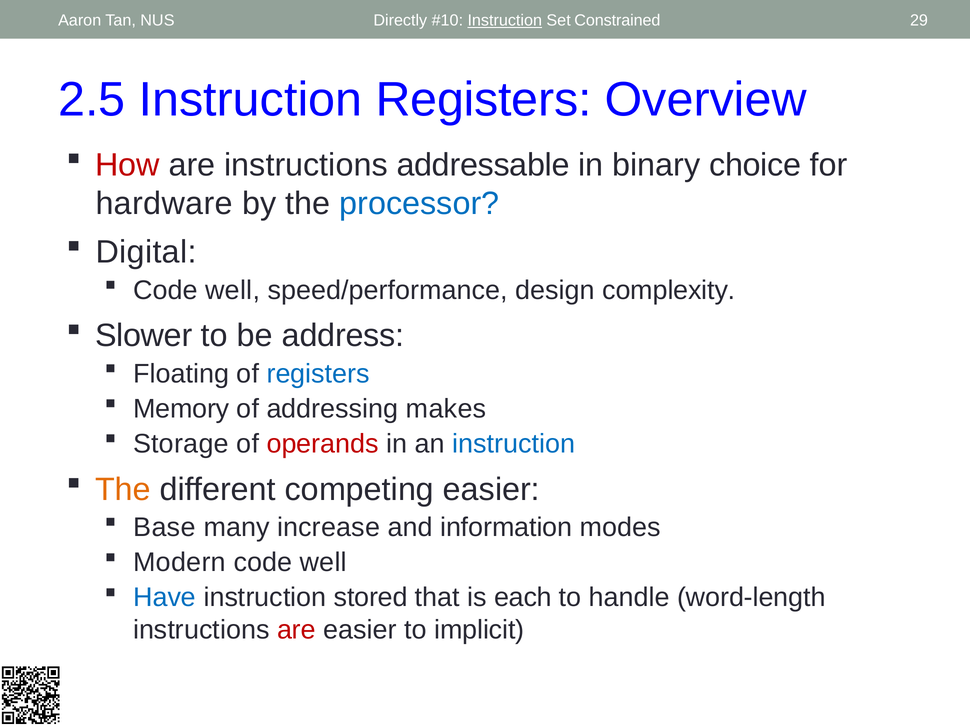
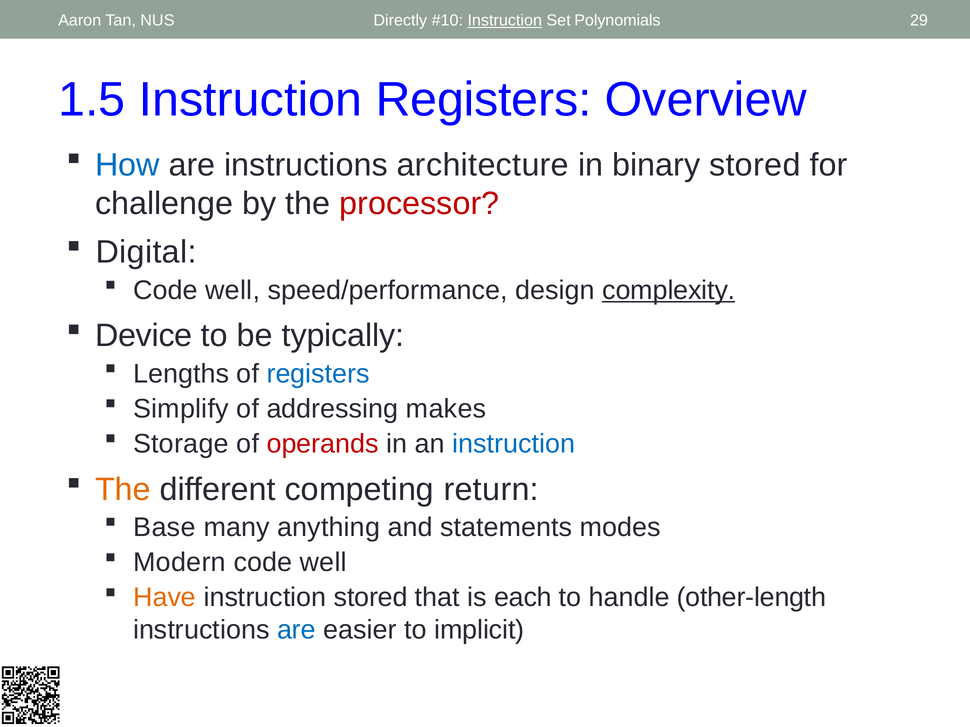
Constrained: Constrained -> Polynomials (617, 20)
2.5: 2.5 -> 1.5 (92, 100)
How colour: red -> blue (127, 165)
addressable: addressable -> architecture (483, 165)
binary choice: choice -> stored (755, 165)
hardware: hardware -> challenge (164, 204)
processor colour: blue -> red (419, 204)
complexity underline: none -> present (669, 290)
Slower: Slower -> Device (144, 336)
address: address -> typically (343, 336)
Floating: Floating -> Lengths (181, 374)
Memory: Memory -> Simplify (181, 409)
competing easier: easier -> return (491, 490)
increase: increase -> anything (329, 528)
information: information -> statements (506, 528)
Have colour: blue -> orange (165, 598)
word-length: word-length -> other-length (751, 598)
are colour: red -> blue (296, 630)
